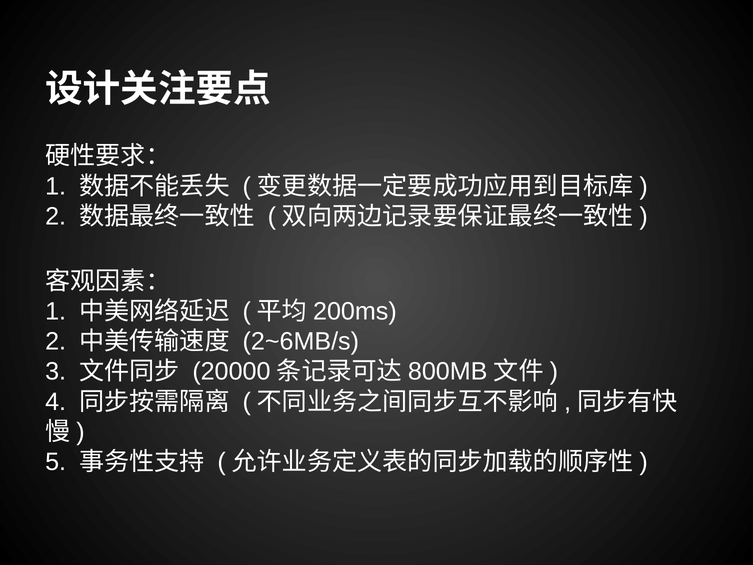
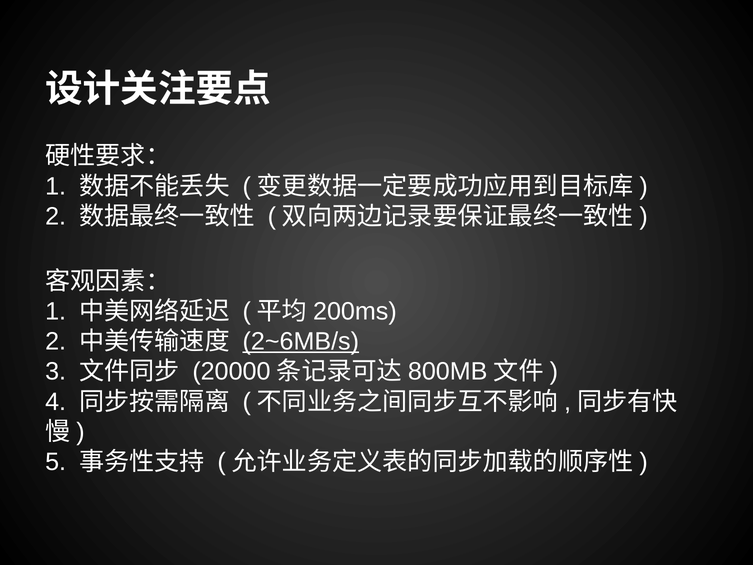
2~6MB/s underline: none -> present (301, 341)
